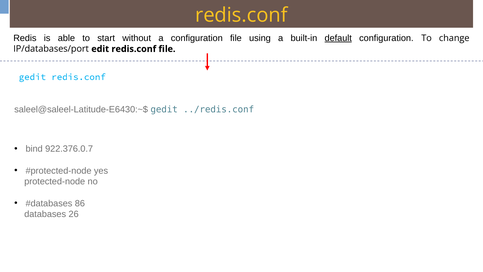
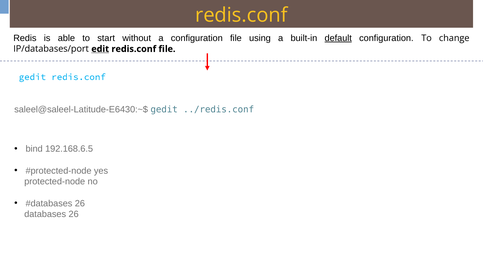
edit underline: none -> present (100, 49)
922.376.0.7: 922.376.0.7 -> 192.168.6.5 (69, 149)
86: 86 -> 26 (80, 203)
